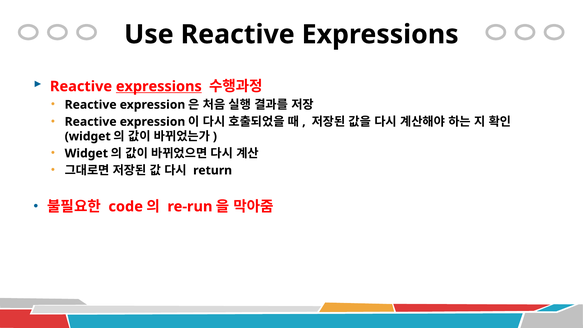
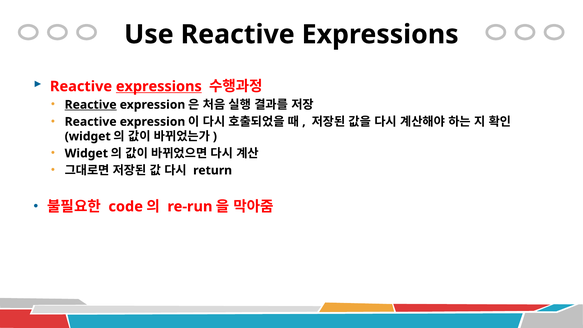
Reactive underline: none -> present (91, 105)
